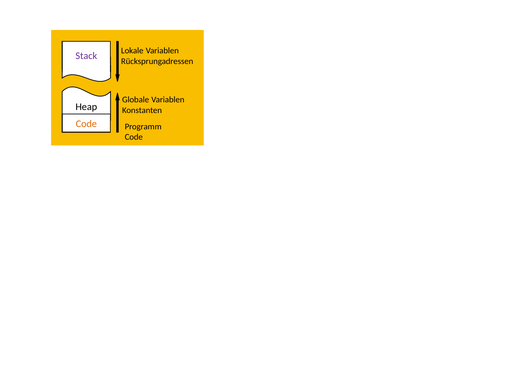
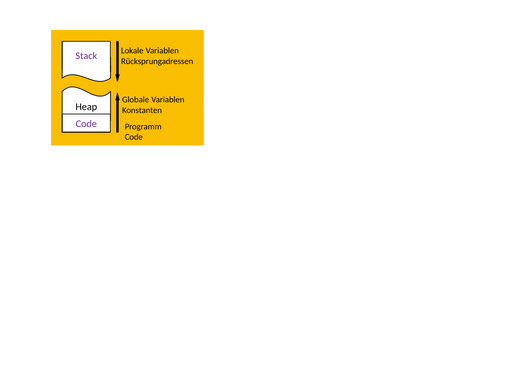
Code colour: orange -> purple (86, 124)
